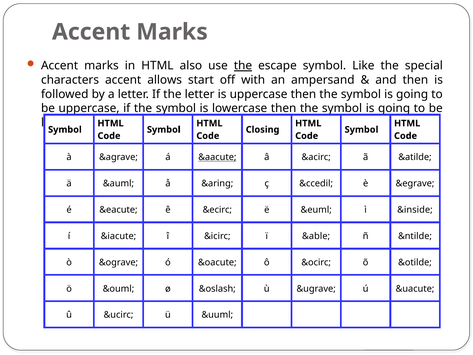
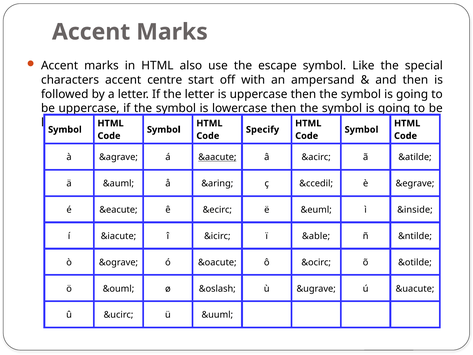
the underline: present -> none (243, 66)
allows: allows -> centre (165, 80)
Closing: Closing -> Specify (263, 130)
